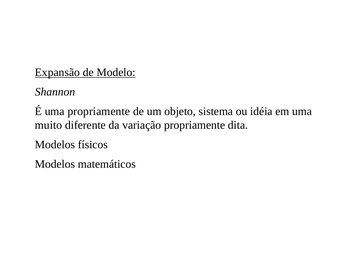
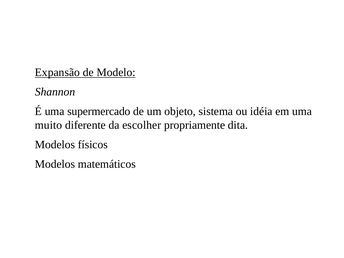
uma propriamente: propriamente -> supermercado (99, 111)
variação: variação -> escolher (142, 125)
